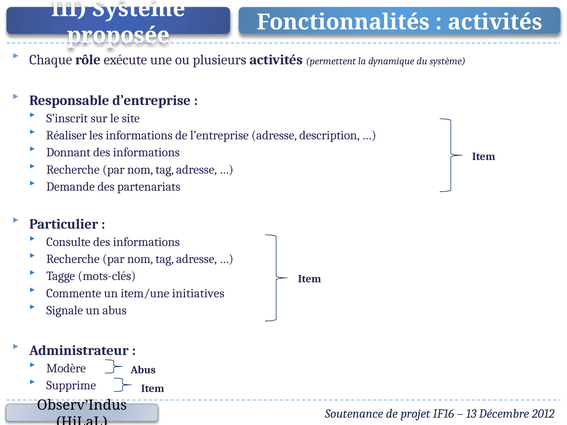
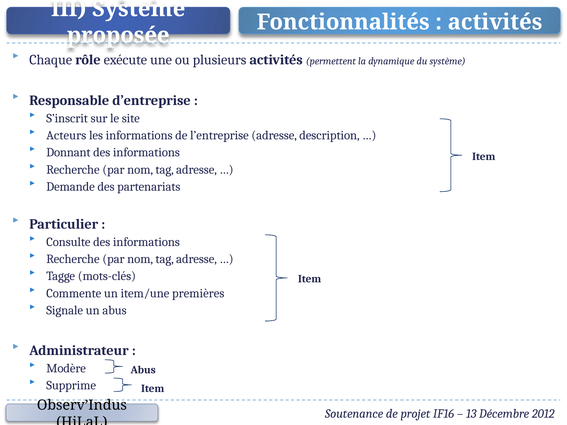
Réaliser: Réaliser -> Acteurs (66, 135)
initiatives: initiatives -> premières (198, 293)
